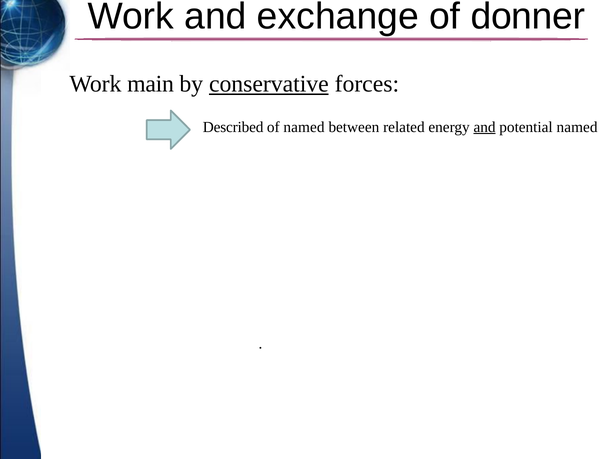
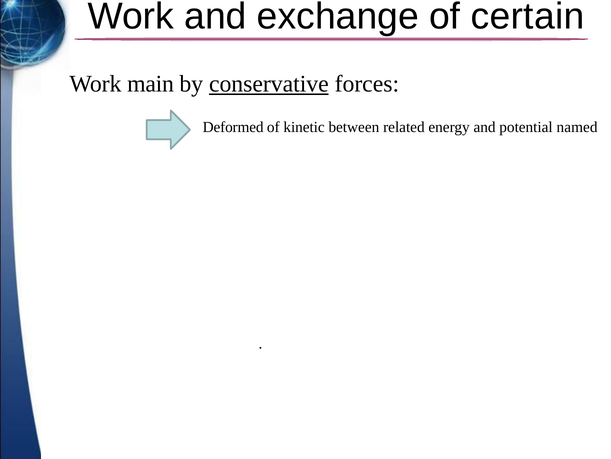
donner: donner -> certain (528, 17)
Described: Described -> Deformed (233, 127)
of named: named -> kinetic (304, 127)
and underline: present -> none (485, 127)
